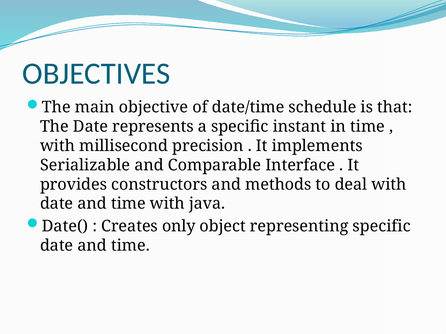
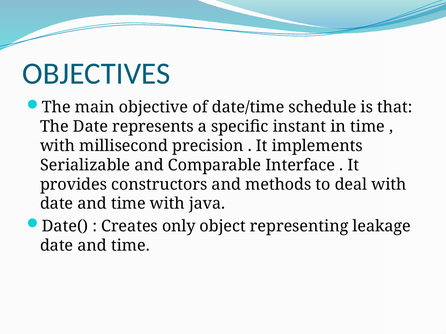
representing specific: specific -> leakage (382, 226)
